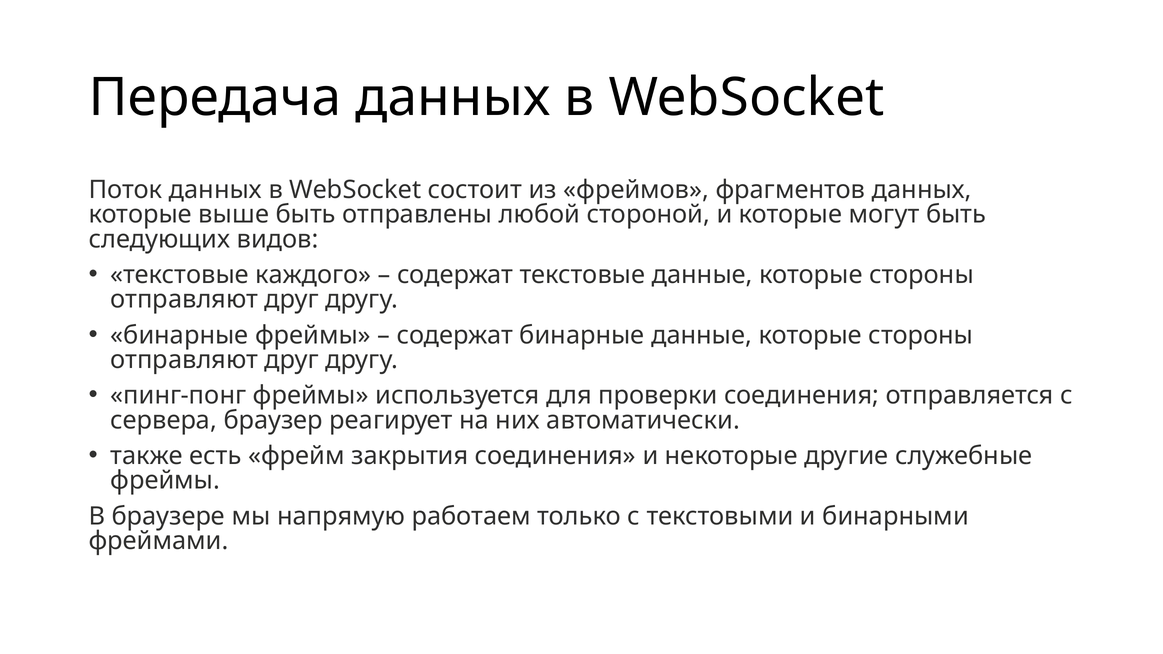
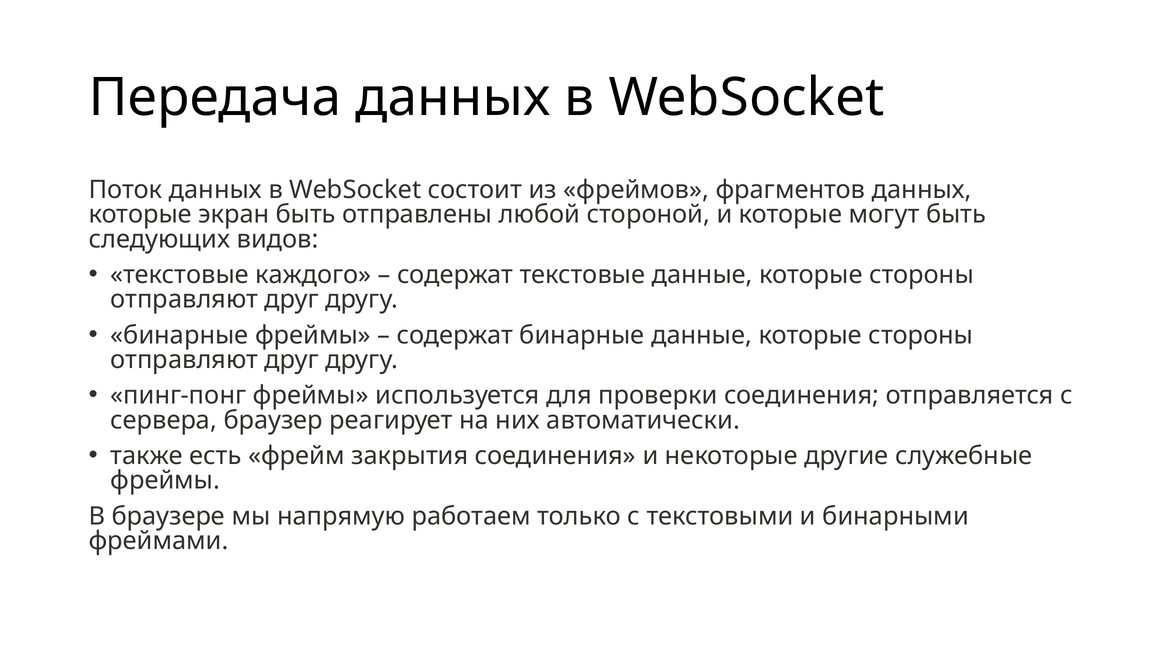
выше: выше -> экран (234, 215)
